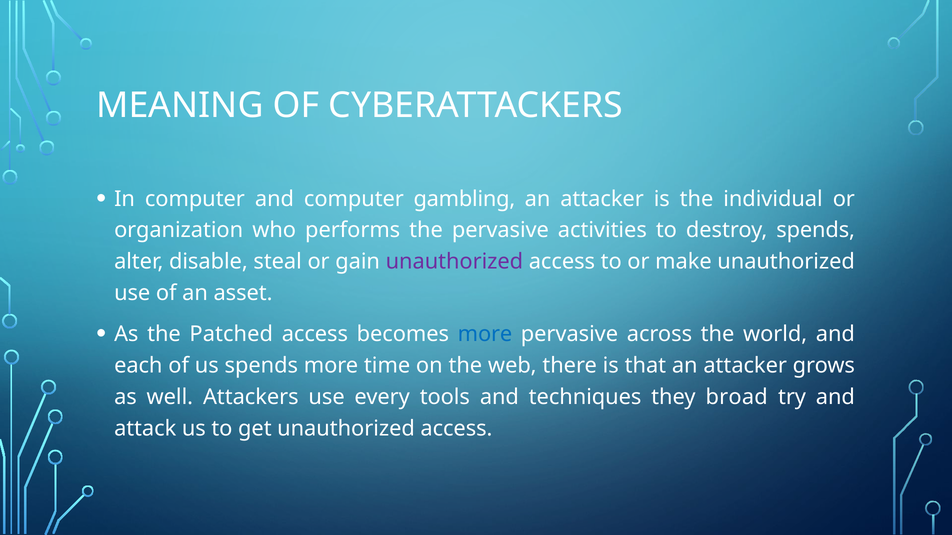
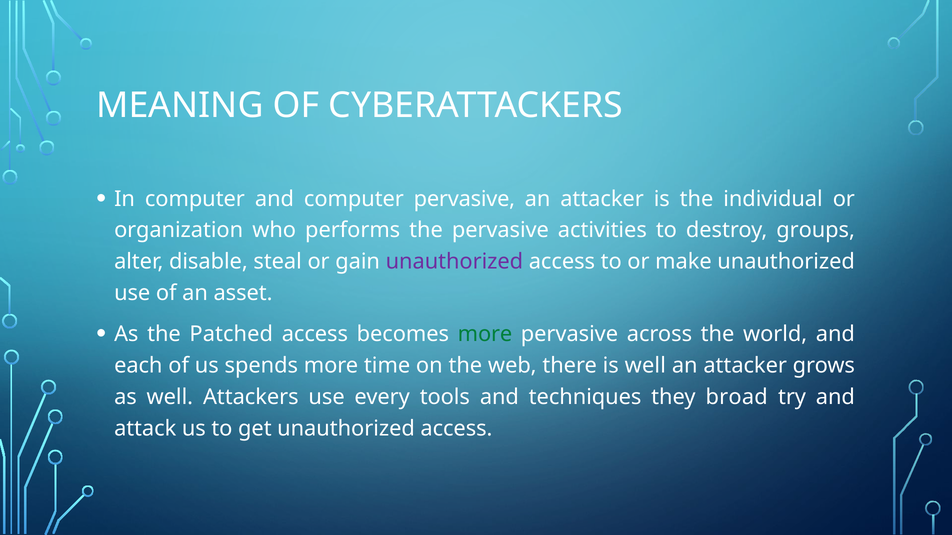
computer gambling: gambling -> pervasive (464, 199)
destroy spends: spends -> groups (816, 230)
more colour: blue -> green (485, 335)
is that: that -> well (645, 366)
